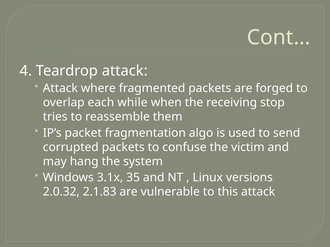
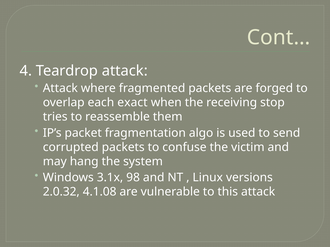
while: while -> exact (132, 103)
35: 35 -> 98 (133, 178)
2.1.83: 2.1.83 -> 4.1.08 (100, 192)
